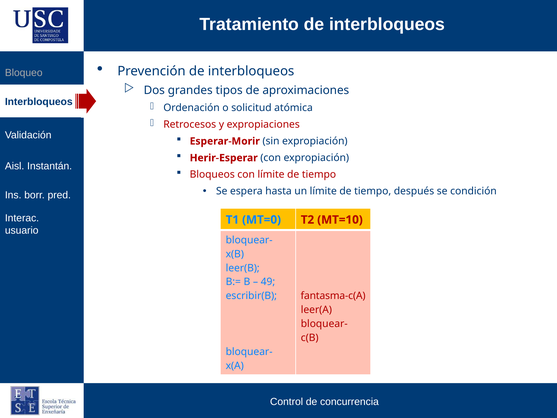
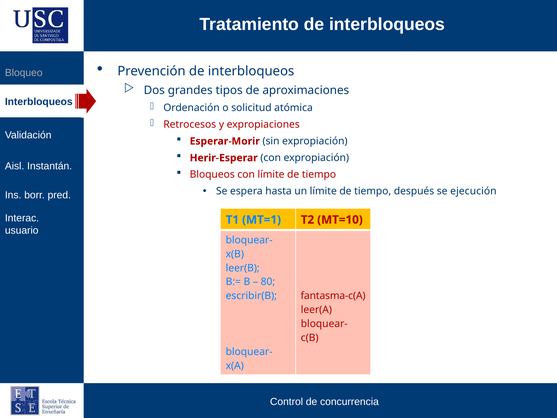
condición: condición -> ejecución (473, 191)
MT=0: MT=0 -> MT=1 (262, 220)
49: 49 -> 80 (268, 282)
